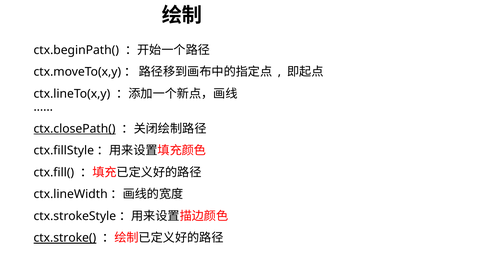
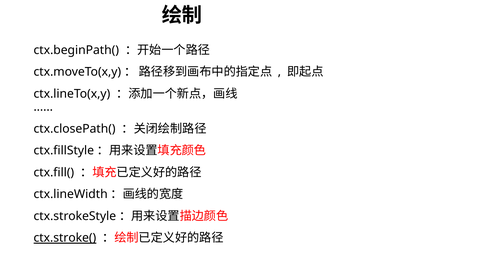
ctx.closePath( underline: present -> none (75, 129)
